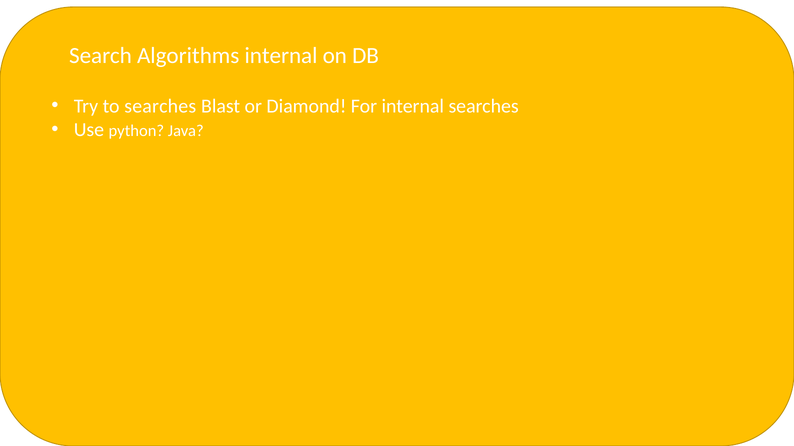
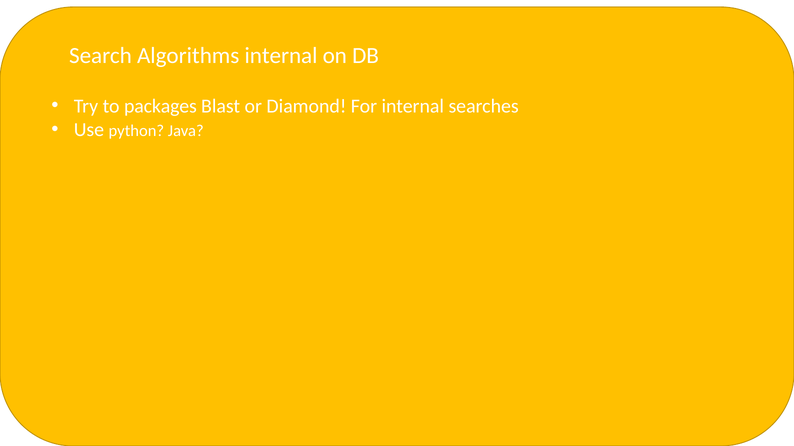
to searches: searches -> packages (160, 106)
